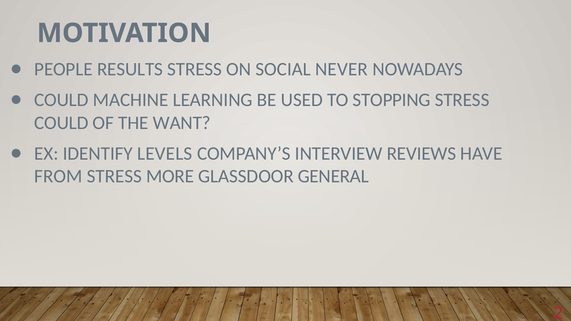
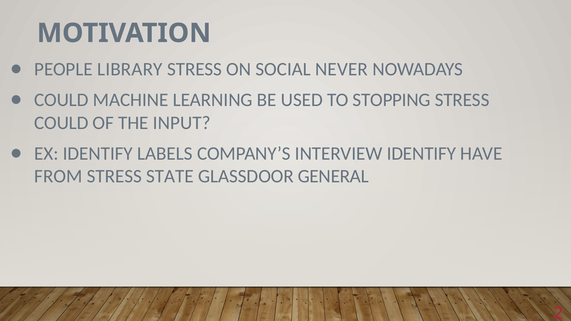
RESULTS: RESULTS -> LIBRARY (130, 69)
WANT: WANT -> INPUT (182, 123)
LEVELS: LEVELS -> LABELS (165, 154)
INTERVIEW REVIEWS: REVIEWS -> IDENTIFY (421, 154)
MORE: MORE -> STATE (170, 176)
